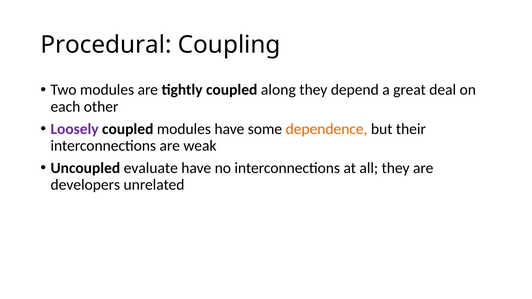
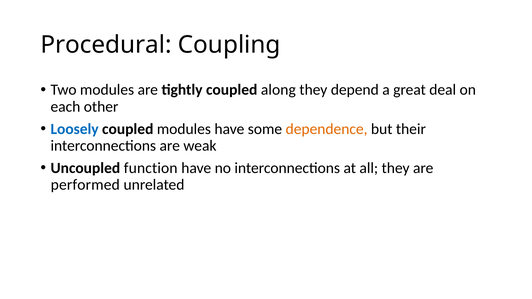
Loosely colour: purple -> blue (75, 129)
evaluate: evaluate -> function (151, 168)
developers: developers -> performed (85, 185)
